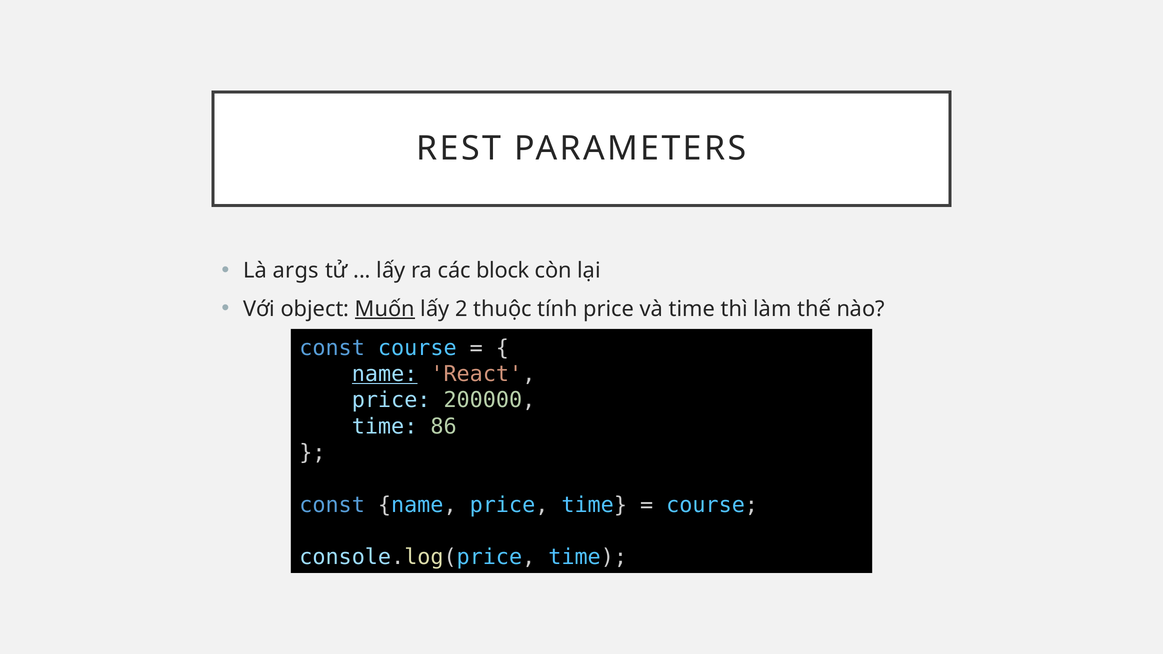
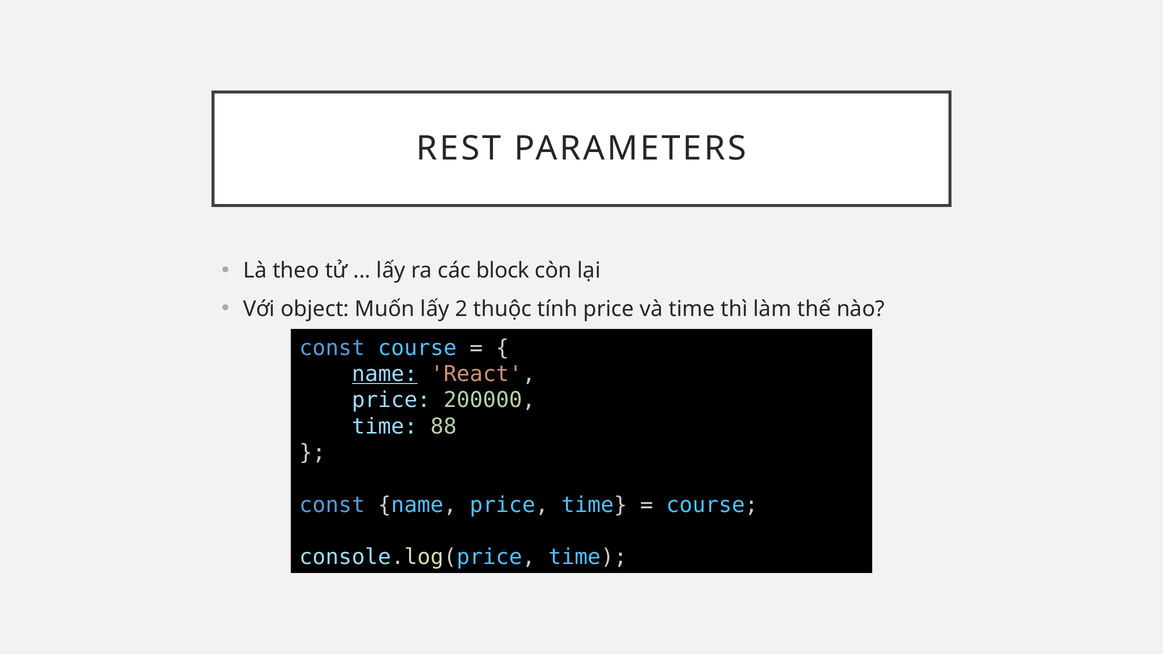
args: args -> theo (296, 271)
Muốn underline: present -> none (385, 309)
86: 86 -> 88 (444, 426)
